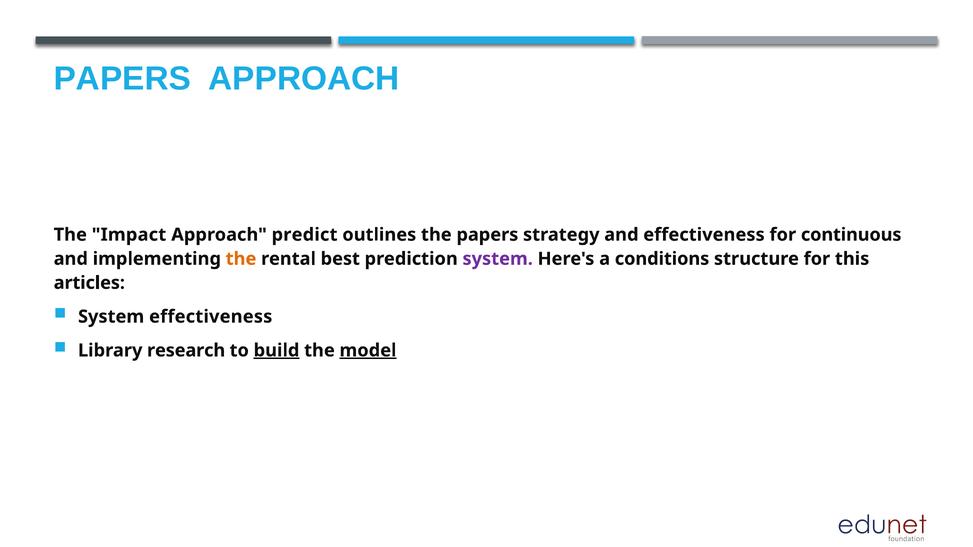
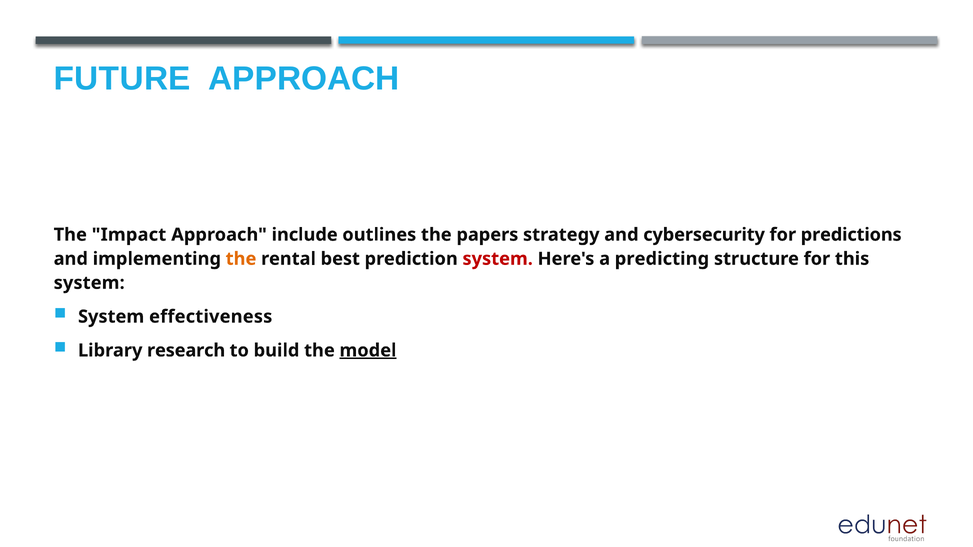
PAPERS: PAPERS -> FUTURE (122, 79)
predict: predict -> include (305, 235)
and effectiveness: effectiveness -> cybersecurity (704, 235)
continuous: continuous -> predictions (851, 235)
system colour: purple -> red (498, 259)
conditions: conditions -> predicting (662, 259)
articles: articles -> system (89, 283)
build underline: present -> none (277, 351)
